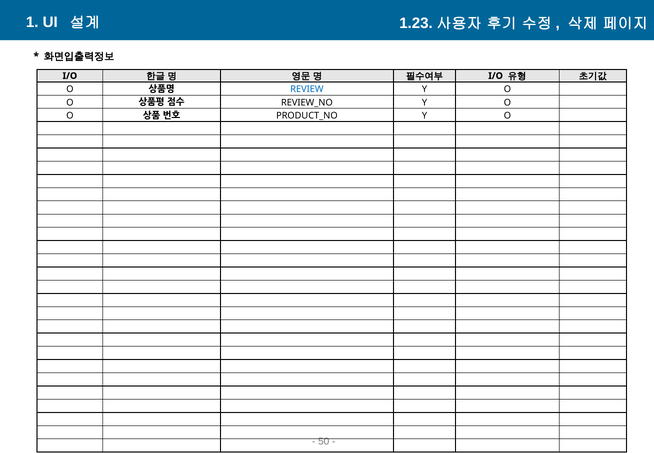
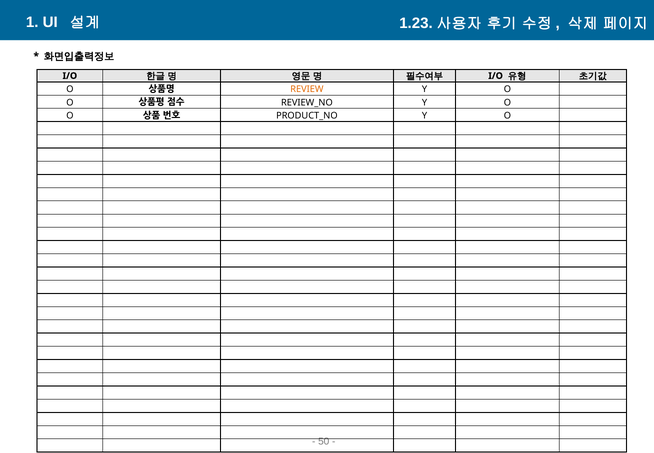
REVIEW colour: blue -> orange (307, 89)
